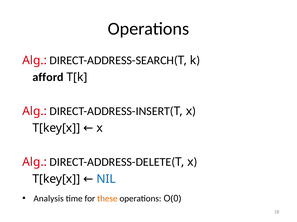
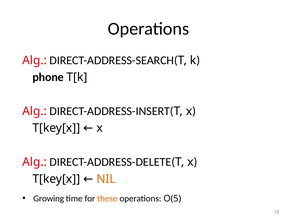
afford: afford -> phone (48, 77)
NIL colour: blue -> orange (106, 180)
Analysis: Analysis -> Growing (49, 199)
O(0: O(0 -> O(5 (172, 199)
